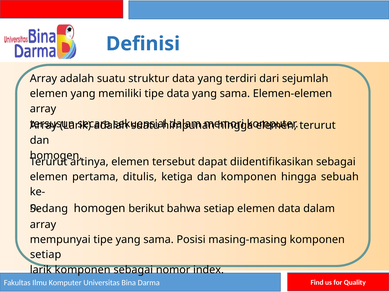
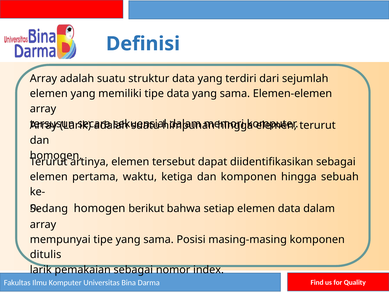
ditulis: ditulis -> waktu (140, 177)
setiap: setiap -> ditulis (46, 254)
larik komponen: komponen -> pemakaian (83, 270)
